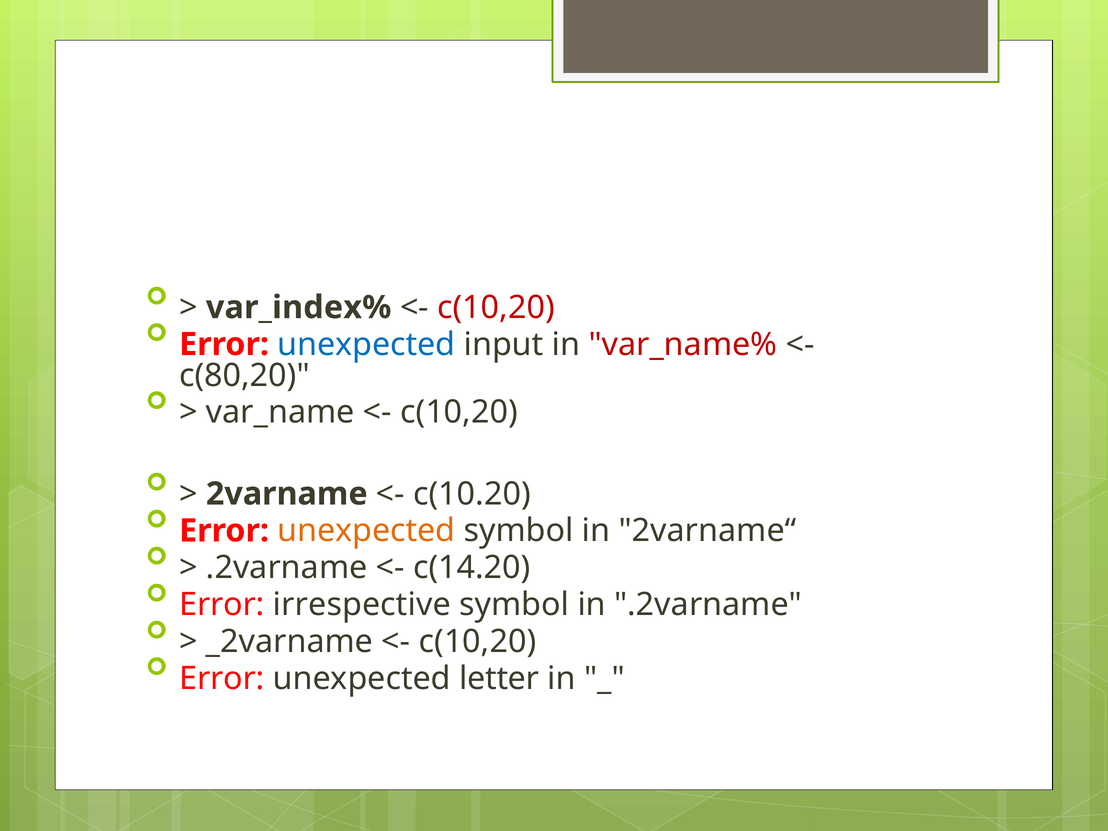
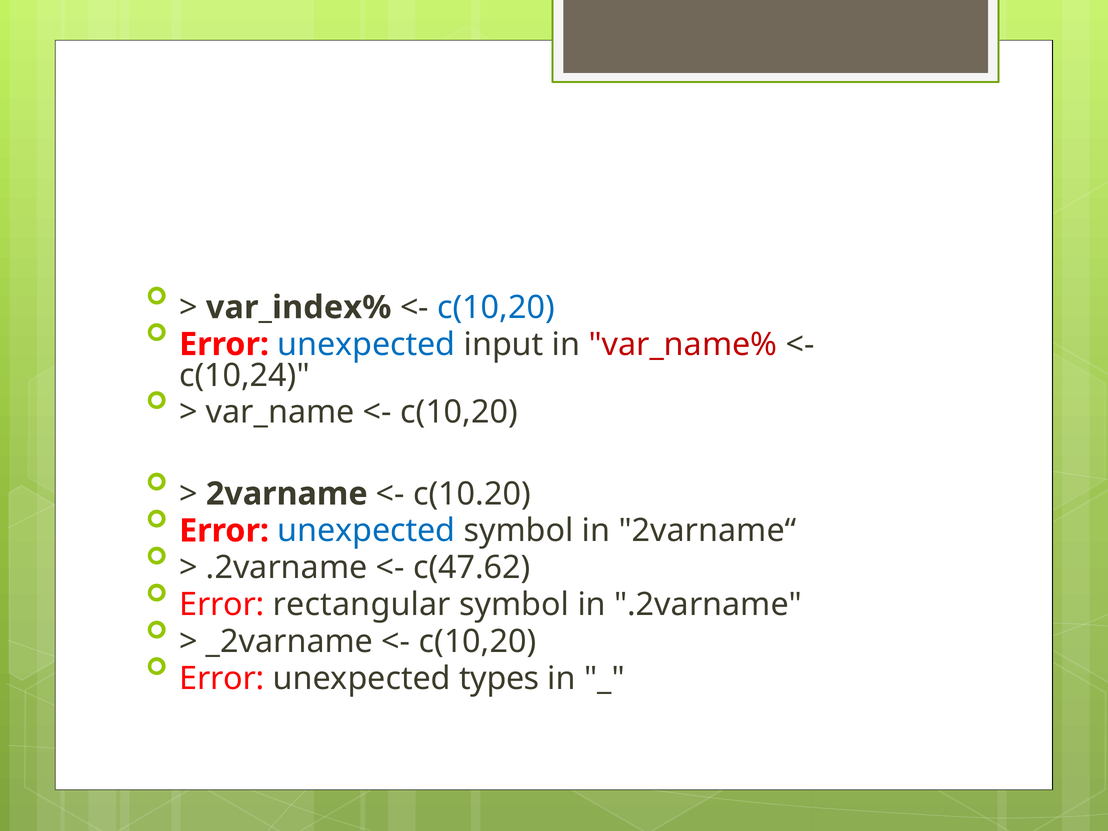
c(10,20 colour: red -> blue (496, 307)
c(80,20: c(80,20 -> c(10,24 (244, 375)
unexpected colour: orange -> blue (366, 531)
c(14.20: c(14.20 -> c(47.62 (472, 568)
irrespective: irrespective -> rectangular (362, 605)
letter: letter -> types (499, 678)
